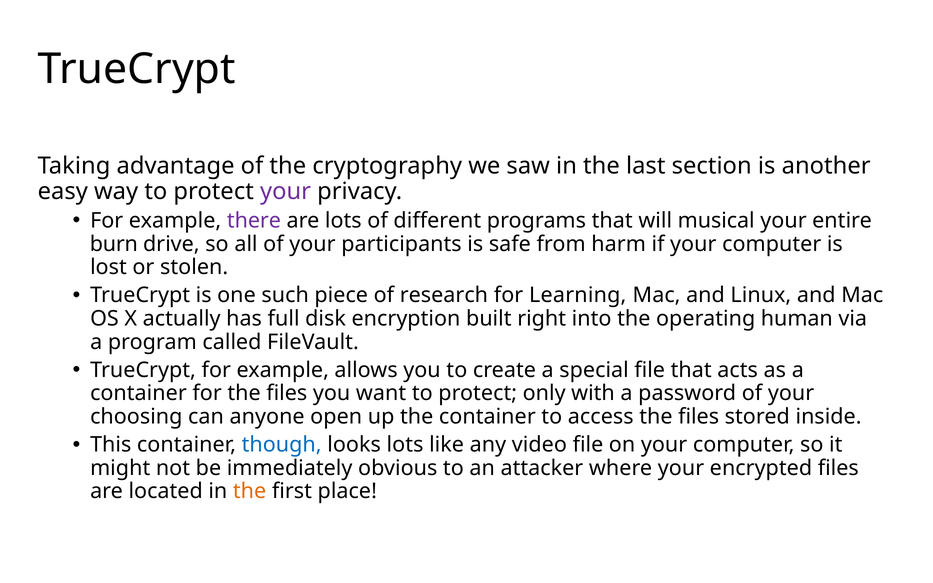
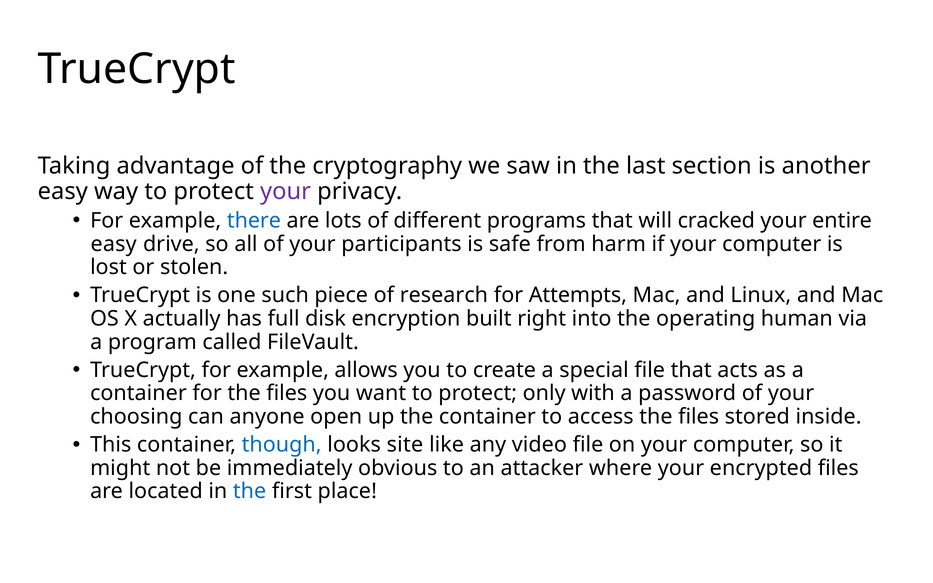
there colour: purple -> blue (254, 221)
musical: musical -> cracked (716, 221)
burn: burn -> easy (114, 244)
Learning: Learning -> Attempts (578, 295)
looks lots: lots -> site (405, 445)
the colour: orange -> blue (250, 491)
